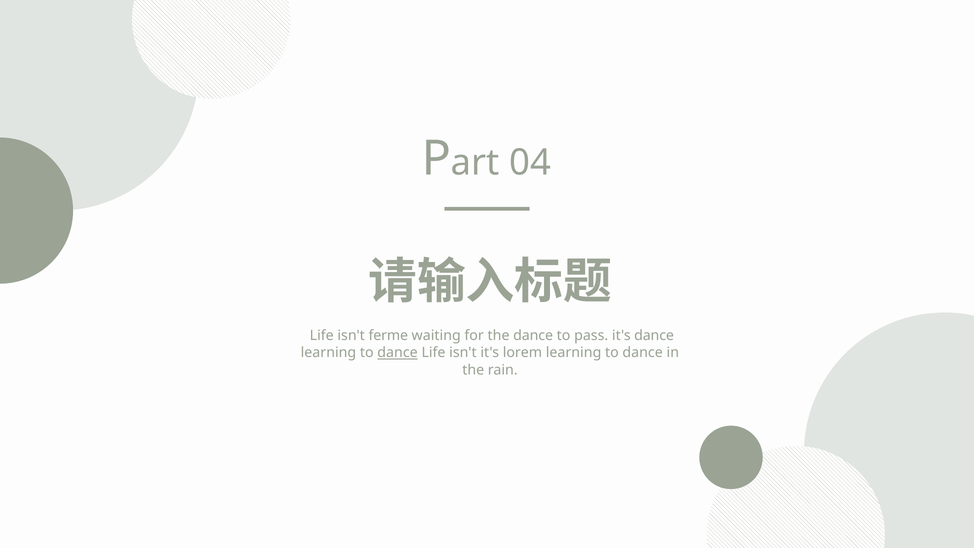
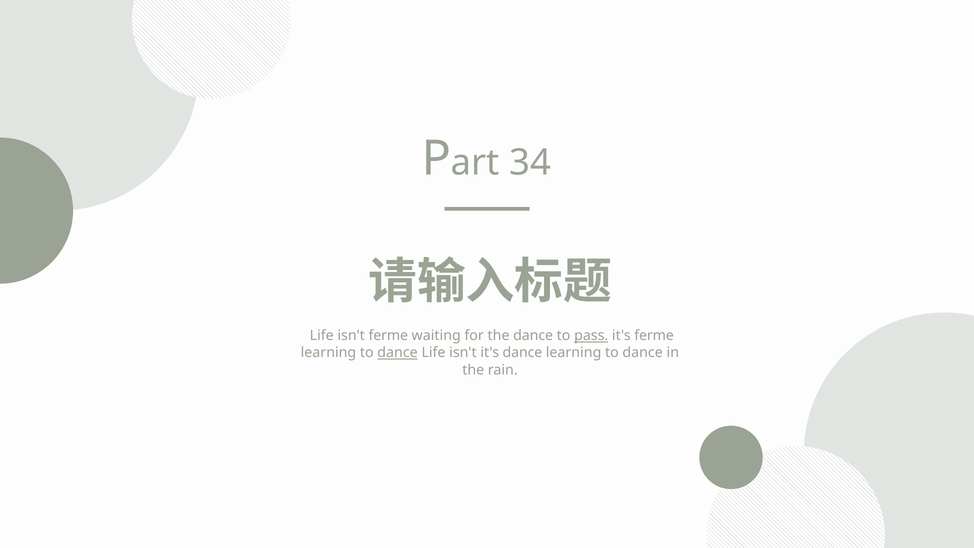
04: 04 -> 34 (530, 163)
pass underline: none -> present (591, 336)
it's dance: dance -> ferme (654, 336)
it's lorem: lorem -> dance (522, 353)
